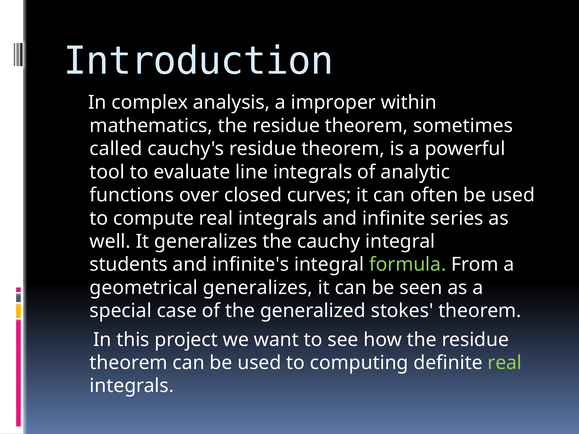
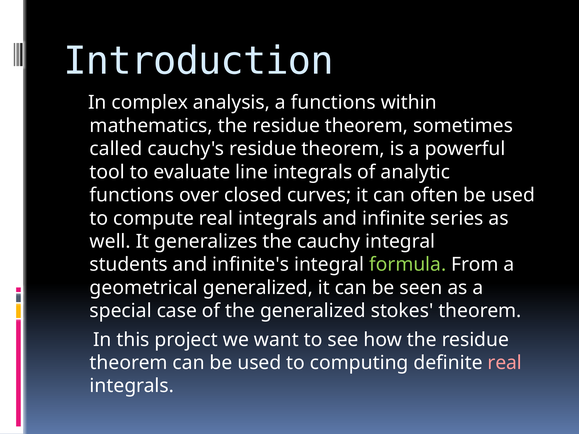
a improper: improper -> functions (333, 103)
geometrical generalizes: generalizes -> generalized (258, 288)
real colour: light green -> pink (505, 363)
